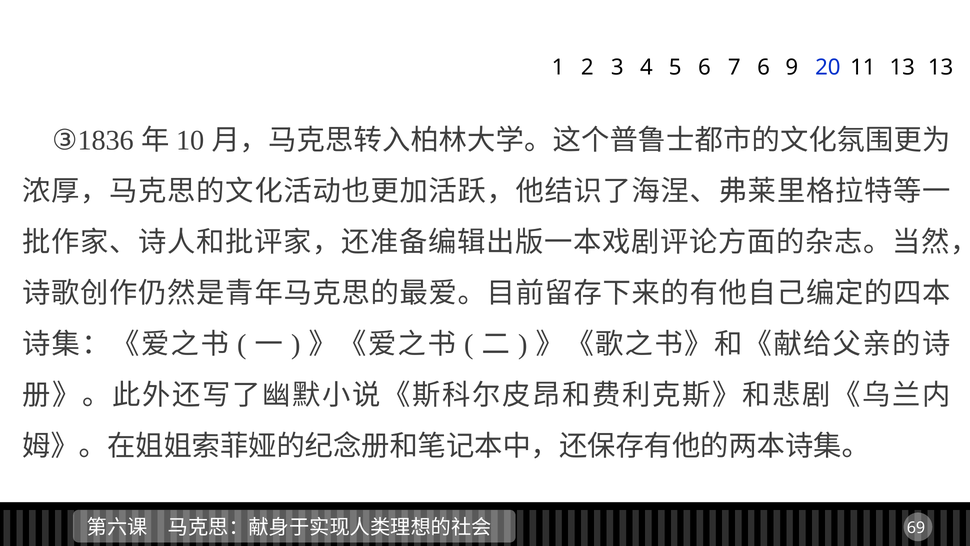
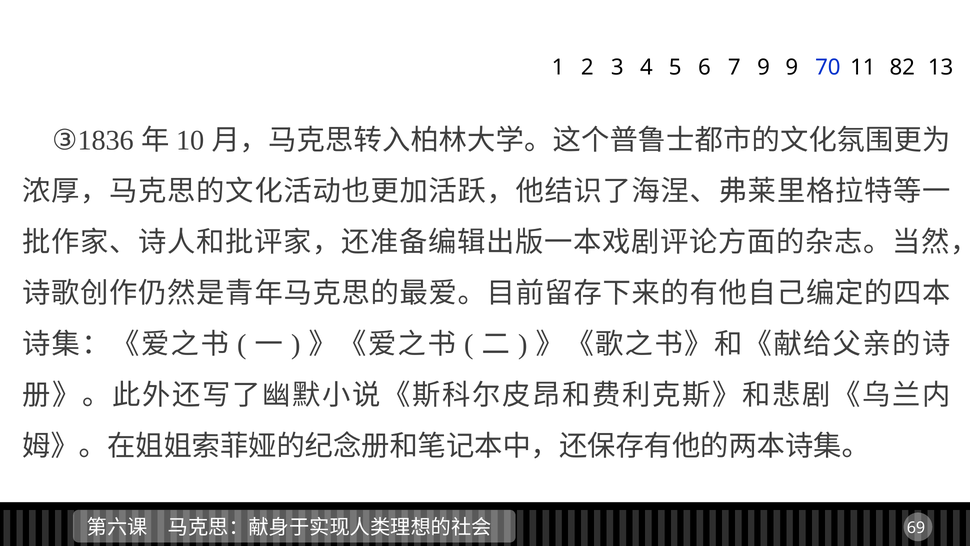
7 6: 6 -> 9 (764, 67)
20: 20 -> 70 (828, 67)
11 13: 13 -> 82 (902, 67)
